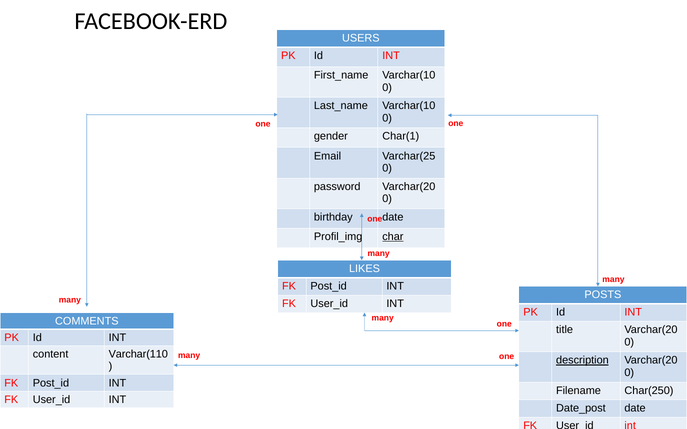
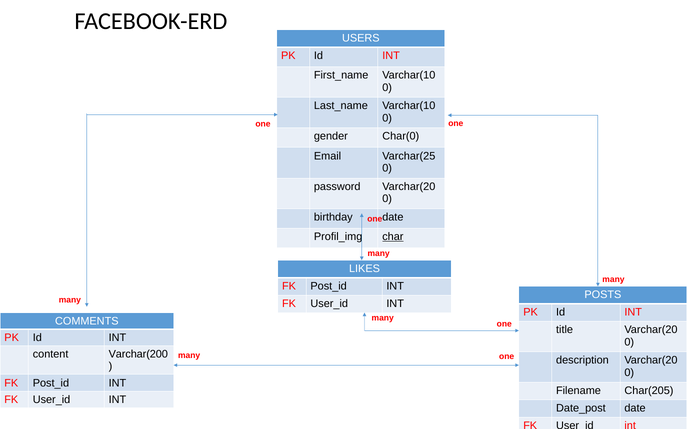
Char(1: Char(1 -> Char(0 (401, 136)
Varchar(110: Varchar(110 -> Varchar(200 (138, 354)
description underline: present -> none (582, 361)
Char(250: Char(250 -> Char(205 (649, 391)
